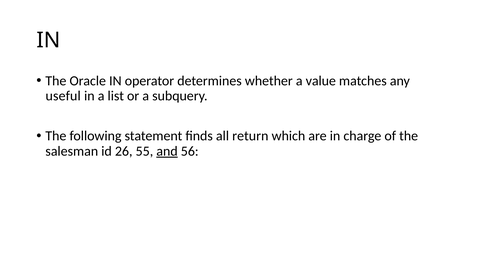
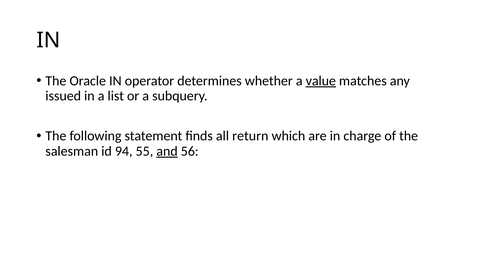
value underline: none -> present (321, 81)
useful: useful -> issued (63, 96)
26: 26 -> 94 (124, 151)
